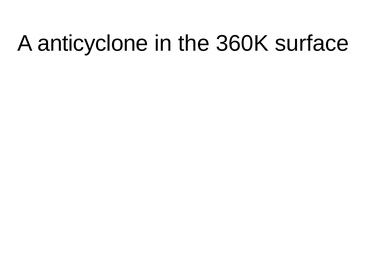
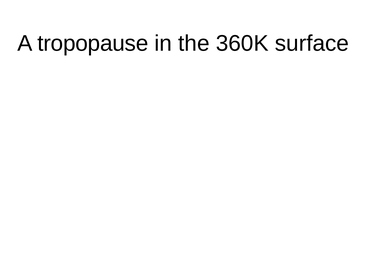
anticyclone: anticyclone -> tropopause (93, 43)
